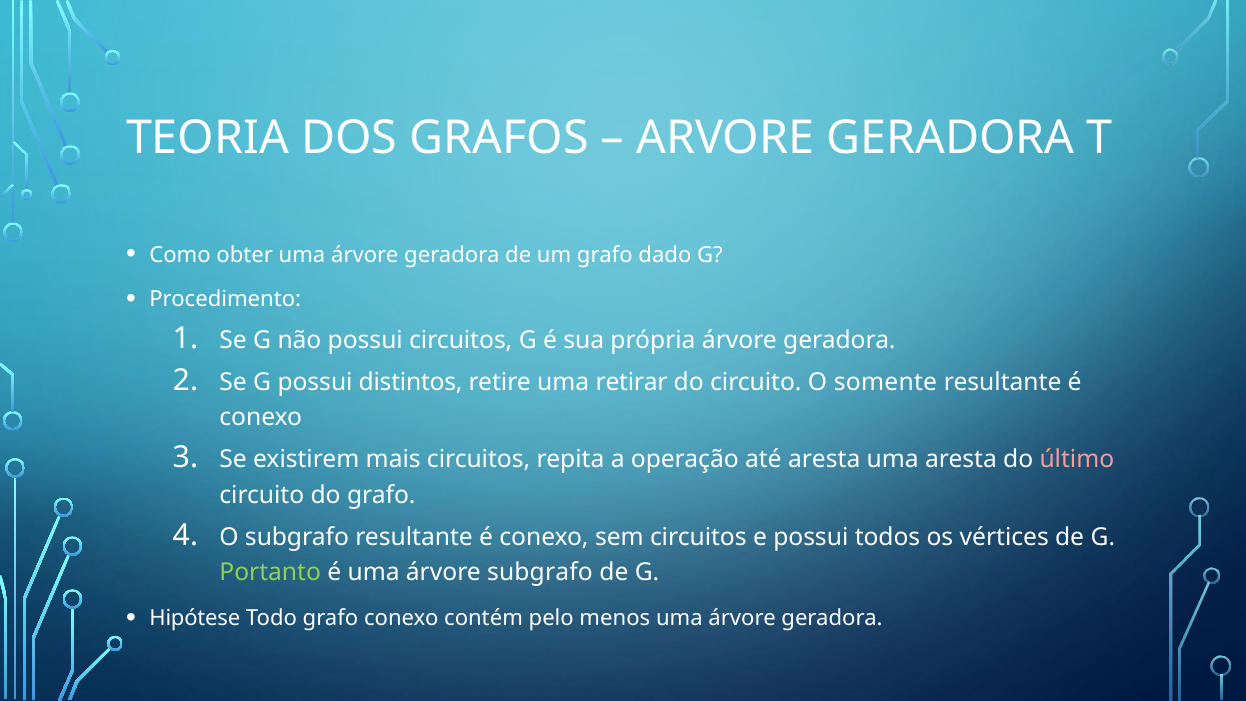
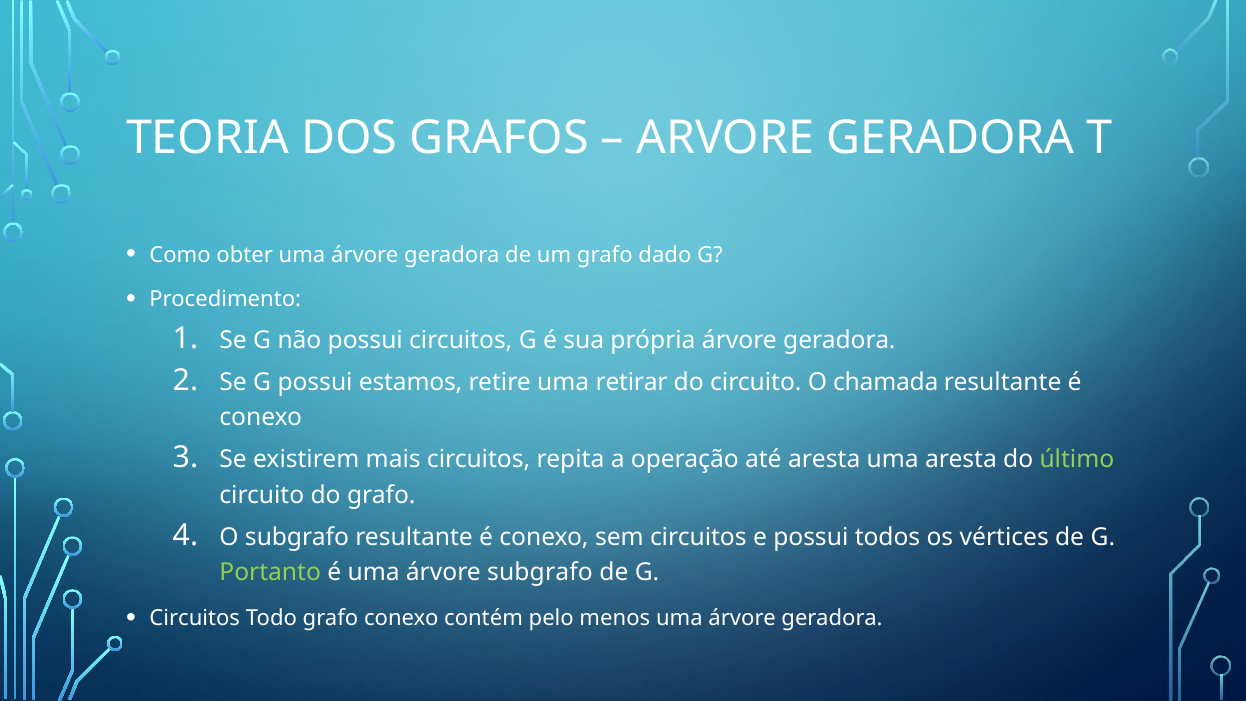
distintos: distintos -> estamos (411, 382)
somente: somente -> chamada (886, 382)
último colour: pink -> light green (1077, 459)
Hipótese: Hipótese -> Circuitos (195, 618)
